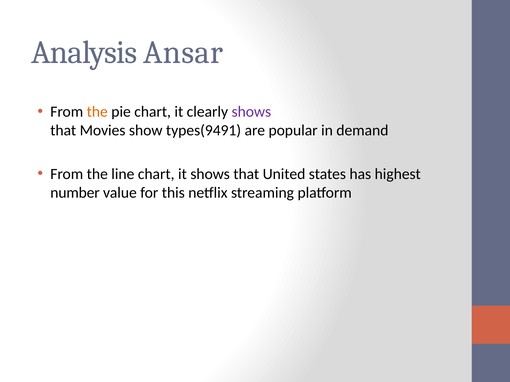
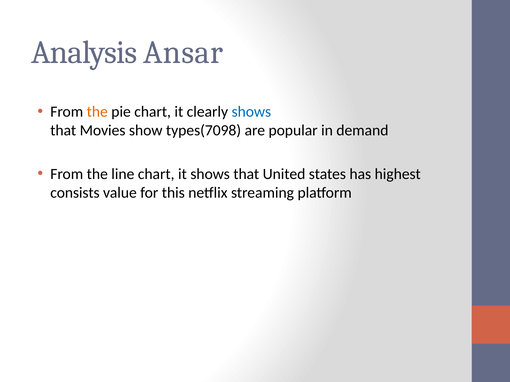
shows colour: purple -> blue (251, 112)
types(9491: types(9491 -> types(7098 (204, 131)
number: number -> consists (75, 193)
